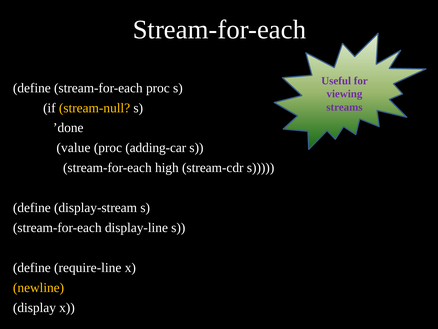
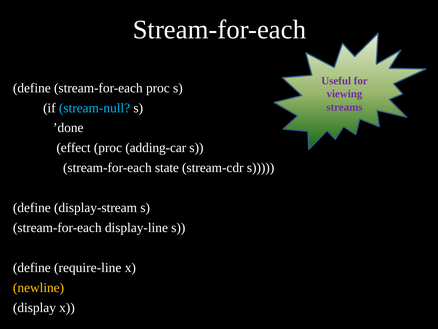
stream-null colour: yellow -> light blue (95, 108)
value: value -> effect (74, 148)
high: high -> state (167, 168)
